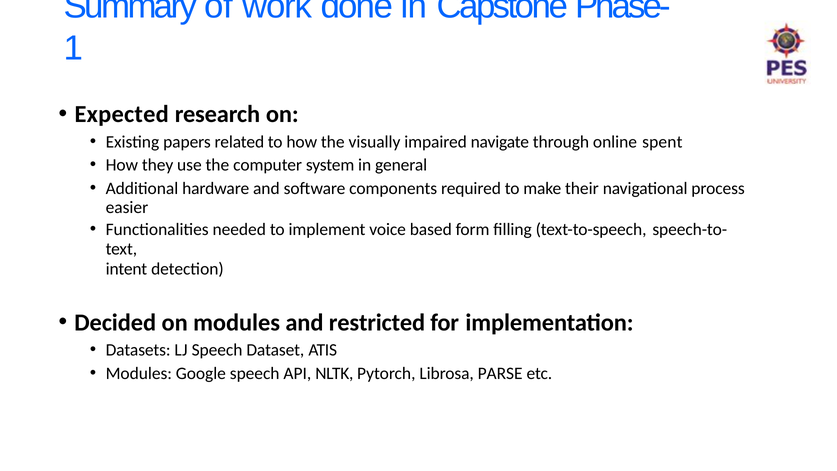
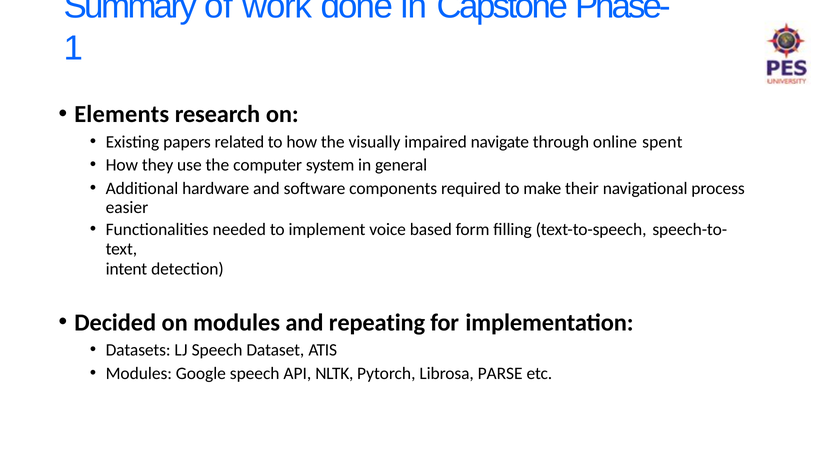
Expected: Expected -> Elements (122, 114)
restricted: restricted -> repeating (377, 323)
